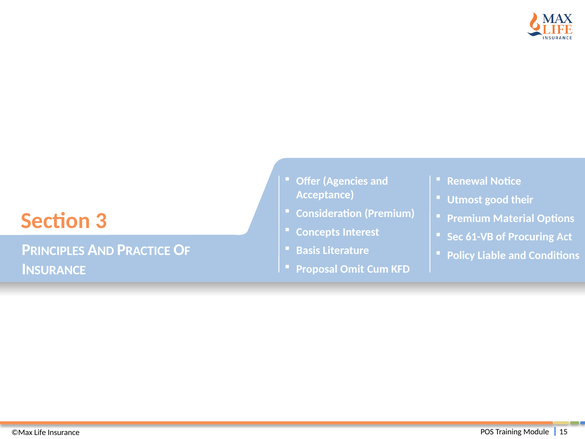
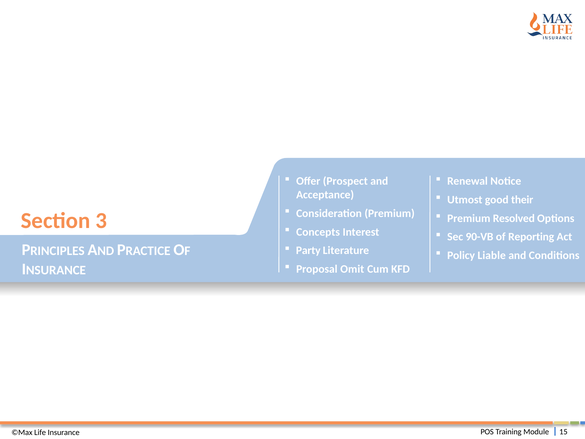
Agencies: Agencies -> Prospect (345, 181)
Material: Material -> Resolved (514, 218)
61-VB: 61-VB -> 90-VB (480, 237)
Procuring: Procuring -> Reporting (531, 237)
Basis: Basis -> Party (308, 250)
